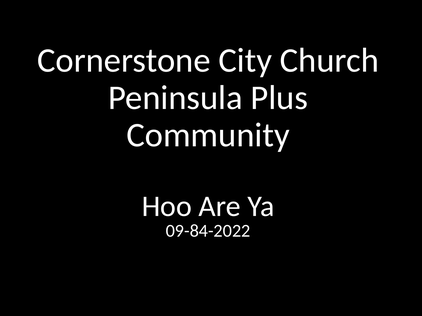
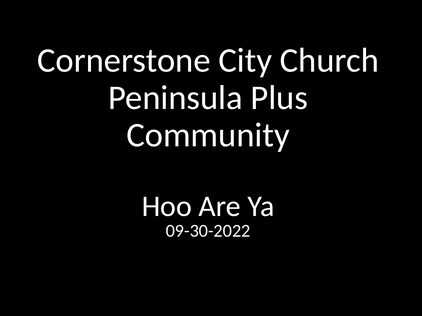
09-84-2022: 09-84-2022 -> 09-30-2022 (208, 231)
